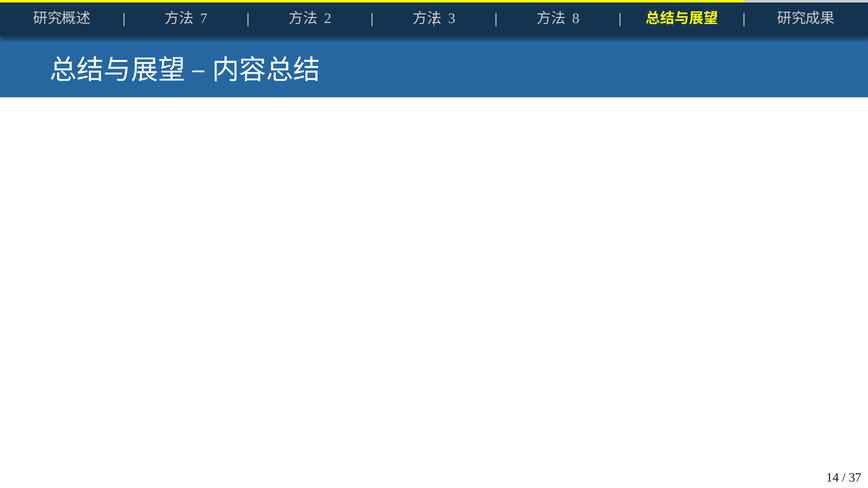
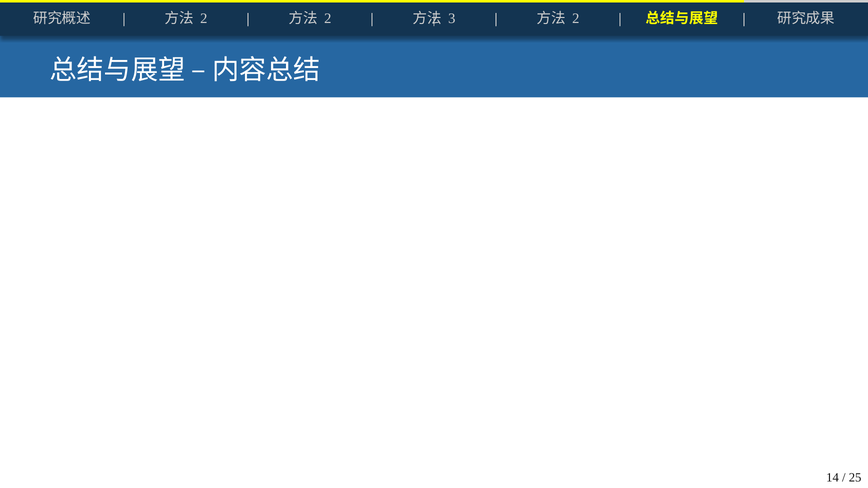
7: 7 -> 2 (204, 18)
8: 8 -> 2 (576, 18)
37: 37 -> 25 (855, 478)
